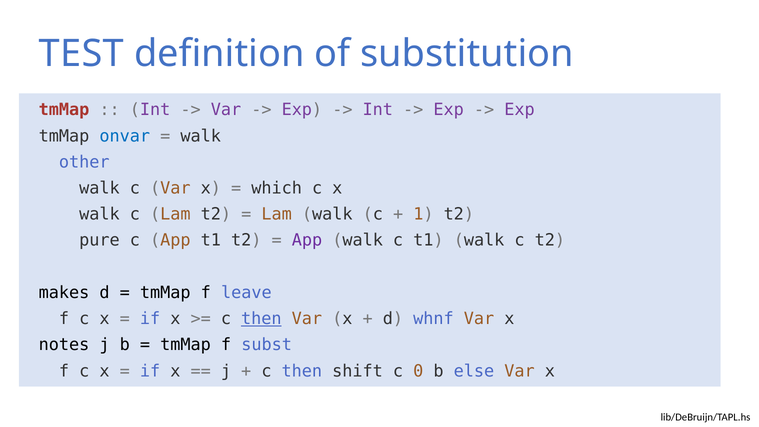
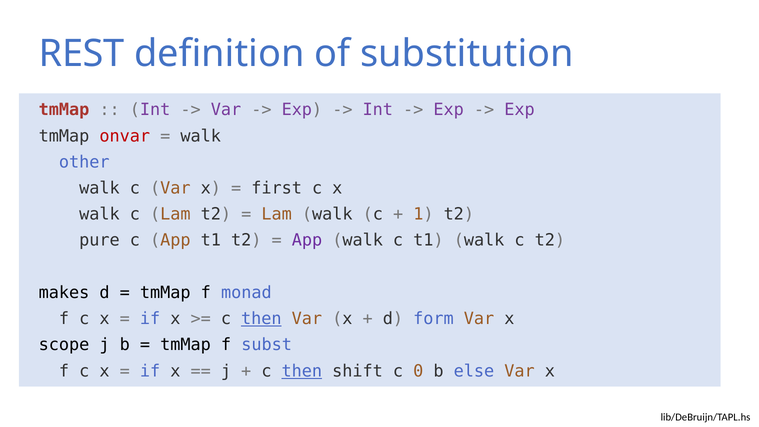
TEST: TEST -> REST (82, 54)
onvar colour: blue -> red (125, 136)
which: which -> first (277, 188)
leave: leave -> monad (246, 293)
whnf: whnf -> form (433, 319)
notes: notes -> scope (64, 345)
then underline: none -> present (302, 371)
